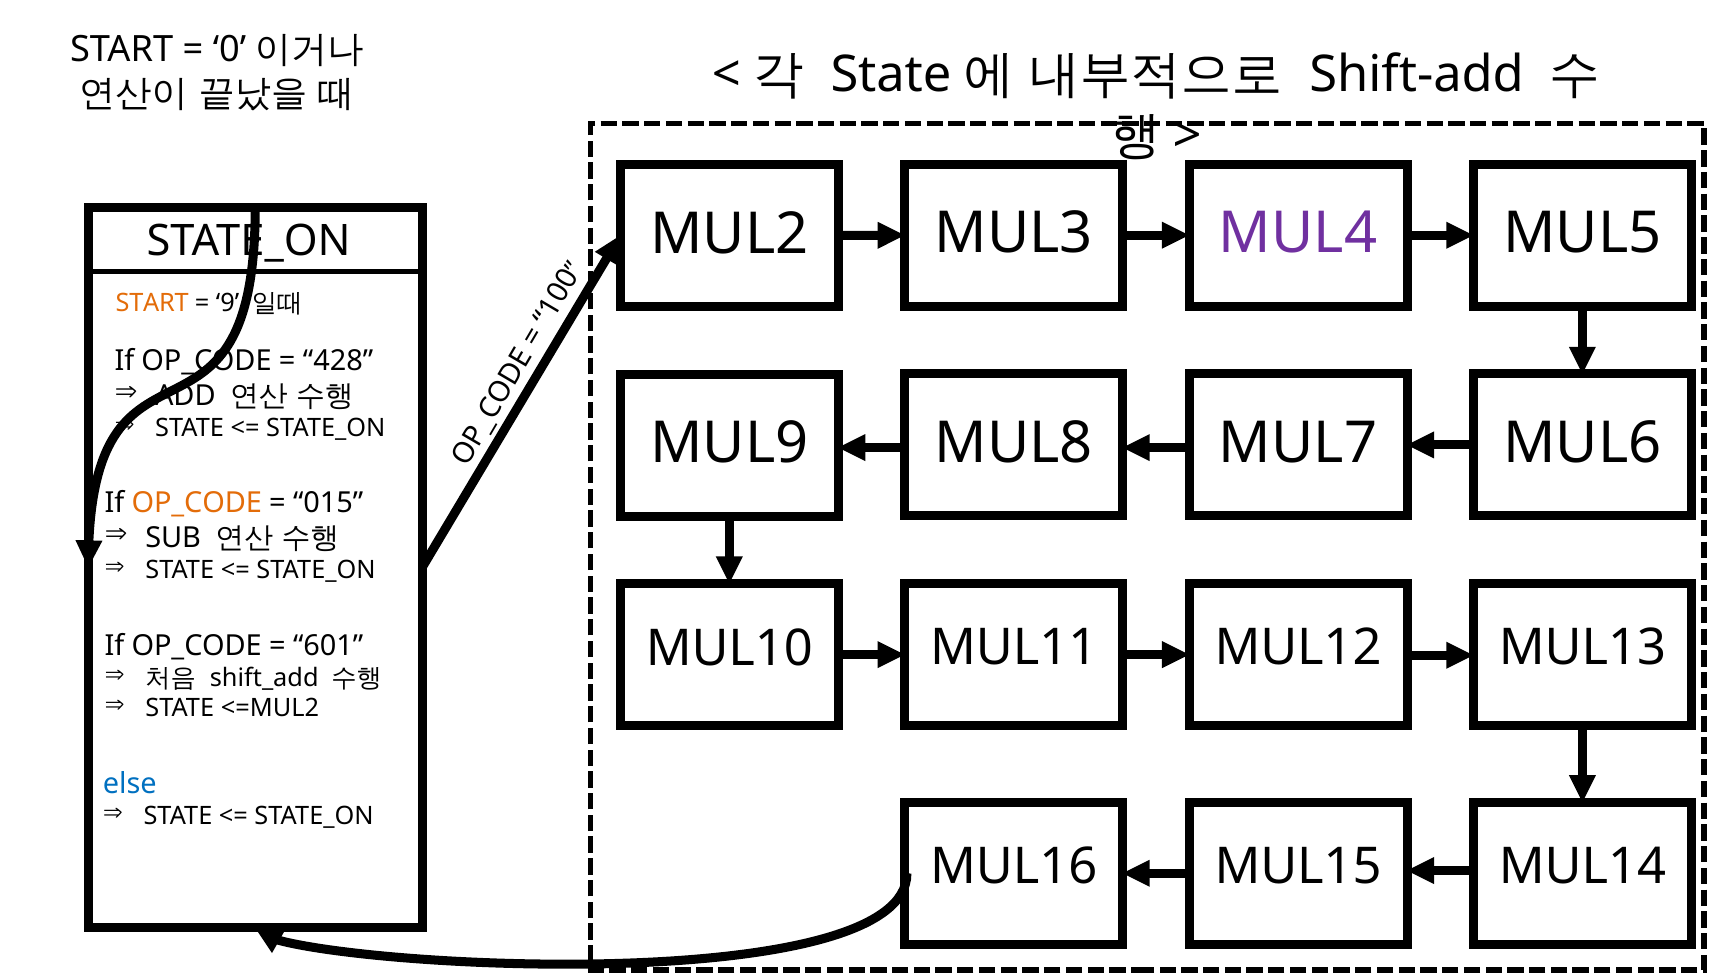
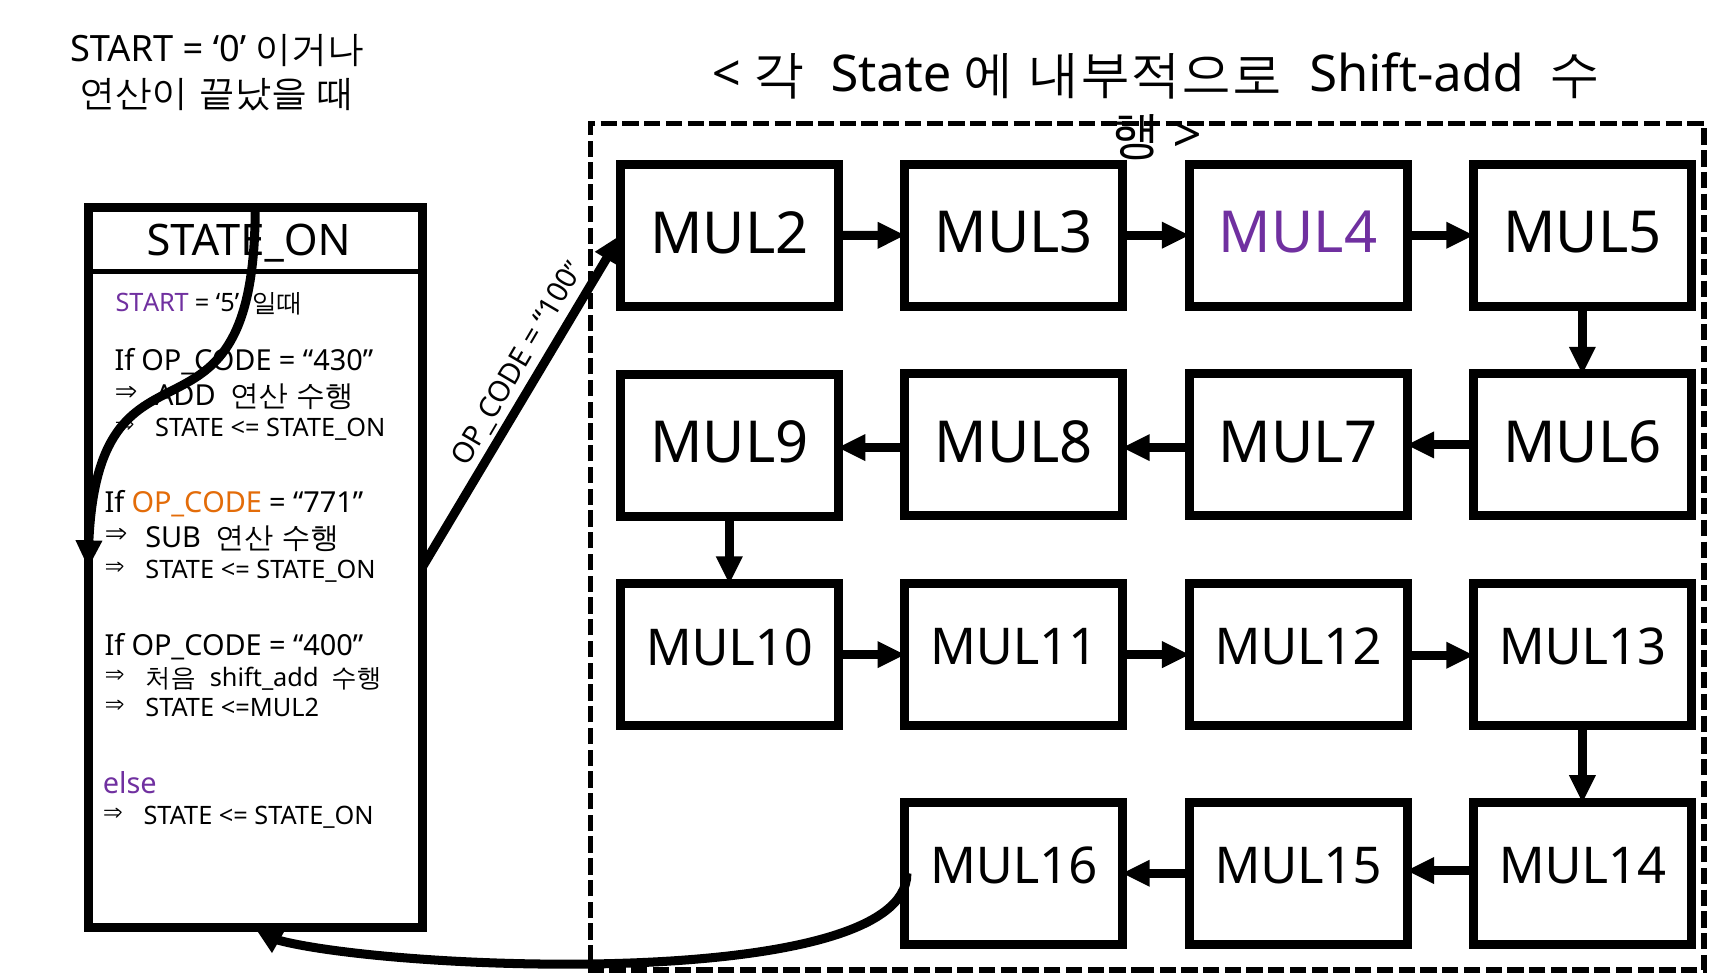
START colour: orange -> purple (152, 303)
9: 9 -> 5 (228, 303)
428: 428 -> 430 (338, 361)
015: 015 -> 771 (328, 503)
601: 601 -> 400 (328, 645)
else colour: blue -> purple (130, 784)
